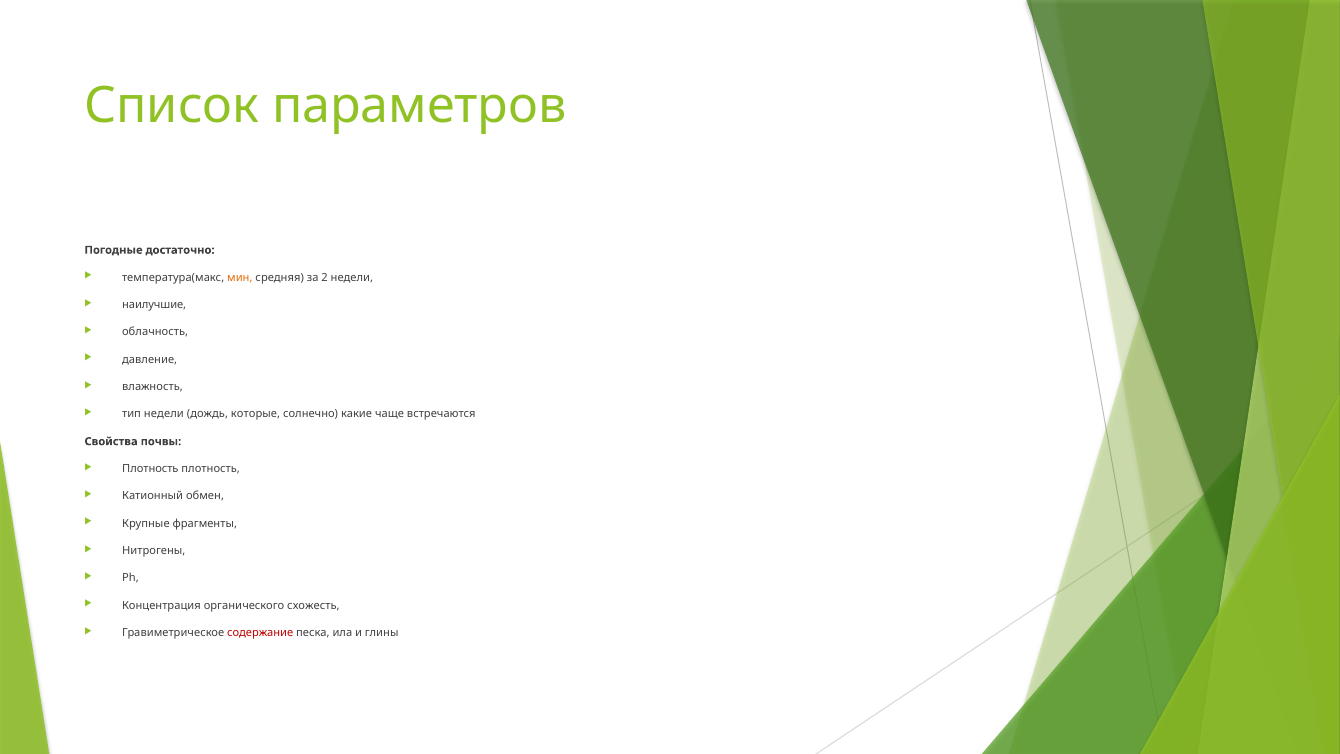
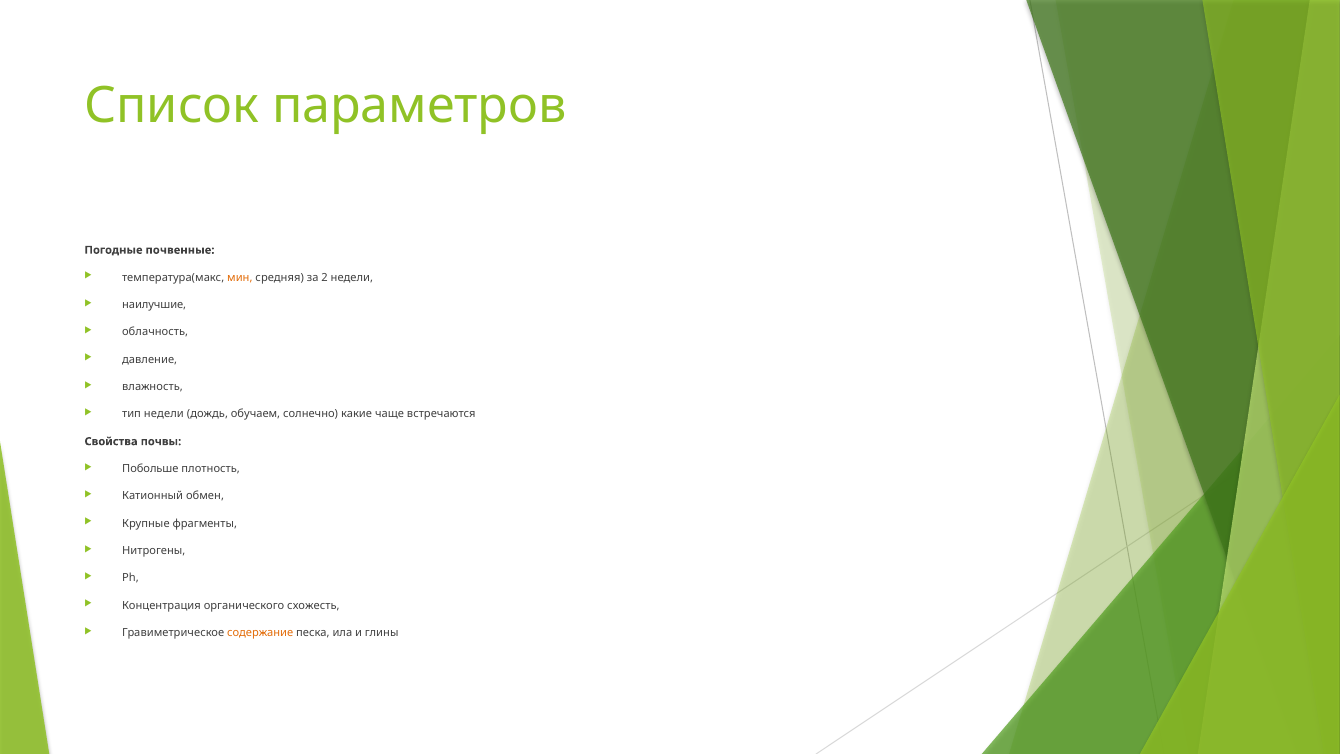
достаточно: достаточно -> почвенные (180, 250)
которые: которые -> обучаем (256, 414)
Плотность: Плотность -> Побольше (150, 469)
содержание colour: red -> orange (260, 633)
